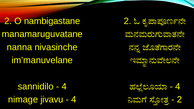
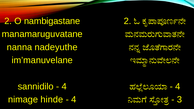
nivasinche: nivasinche -> nadeyuthe (56, 47)
jivavu: jivavu -> hinde (52, 100)
2: 2 -> 3 (179, 100)
